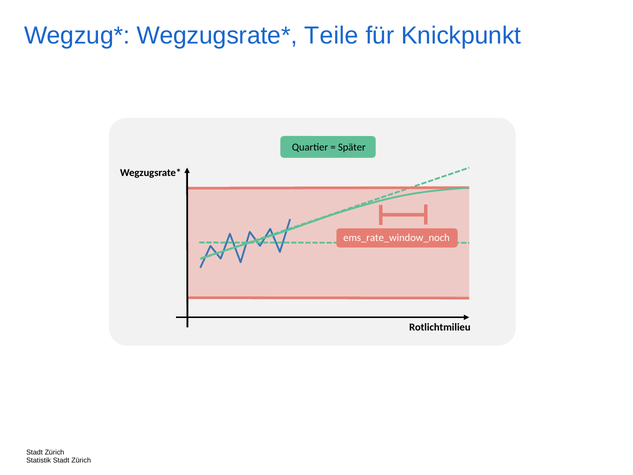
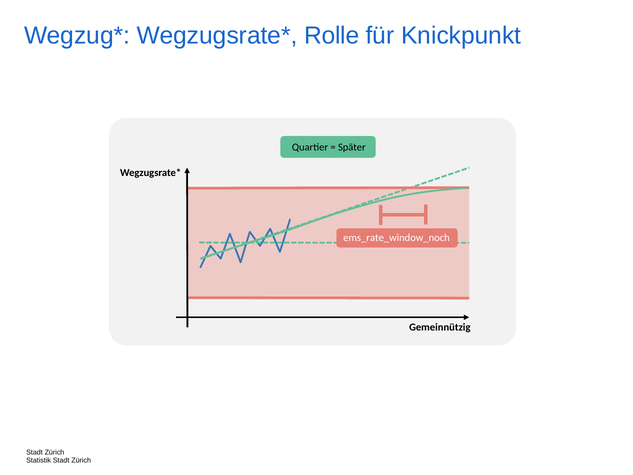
Teile: Teile -> Rolle (332, 36)
Rotlichtmilieu: Rotlichtmilieu -> Gemeinnützig (440, 327)
